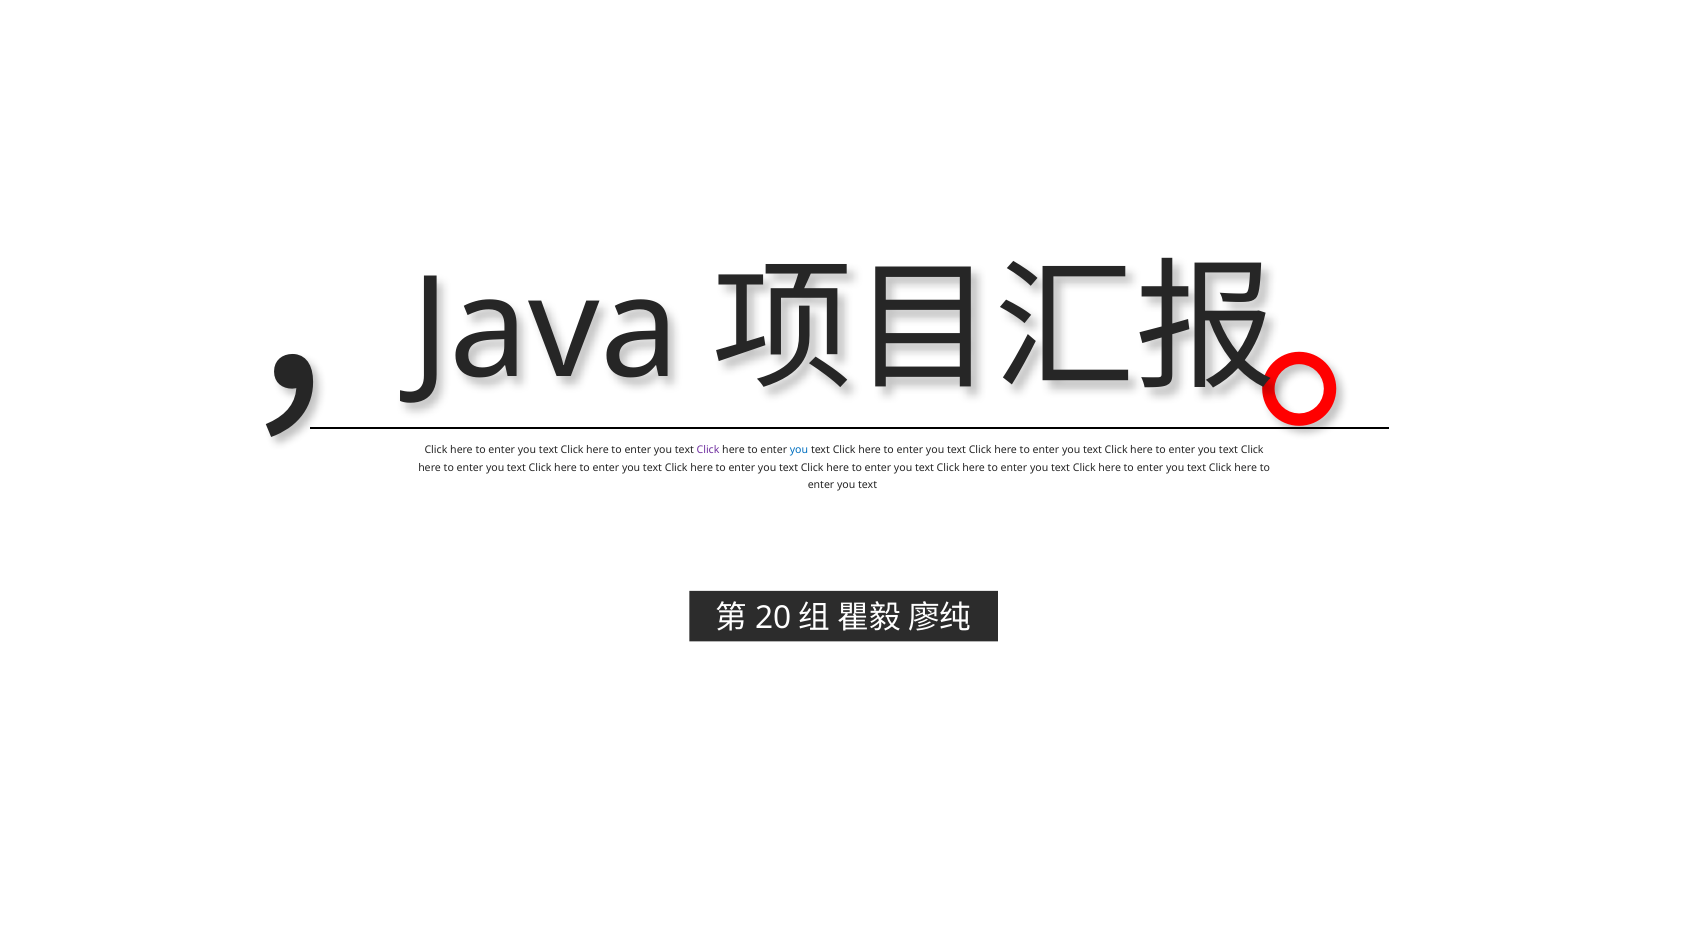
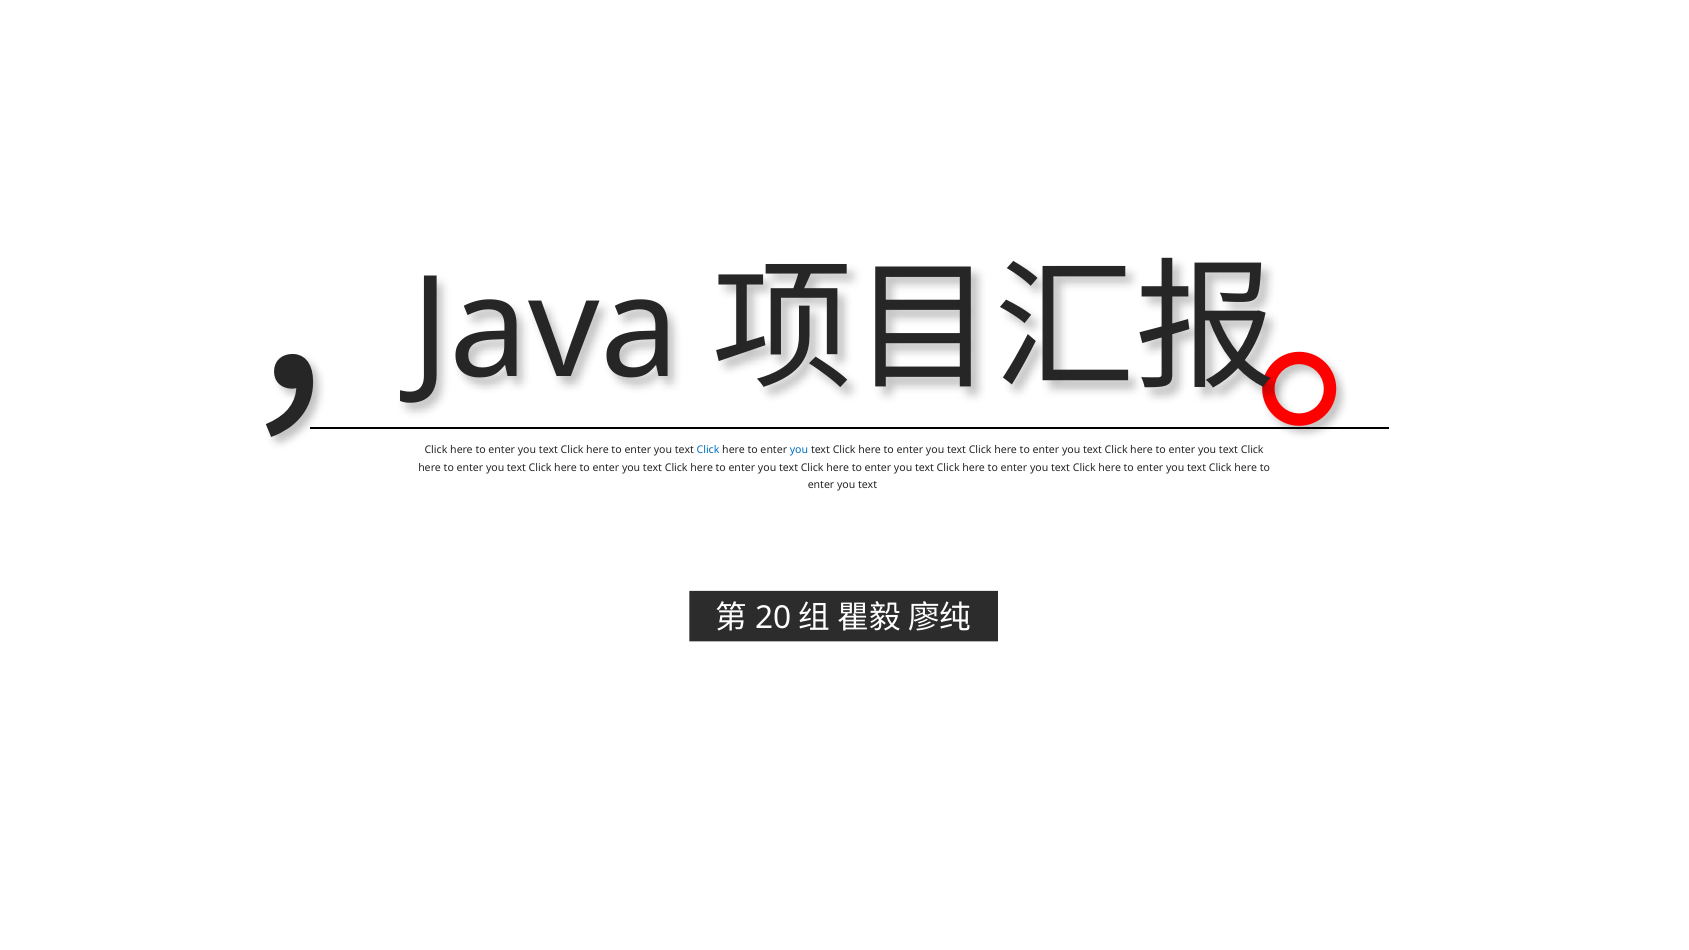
Click colour: purple -> blue (708, 450)
